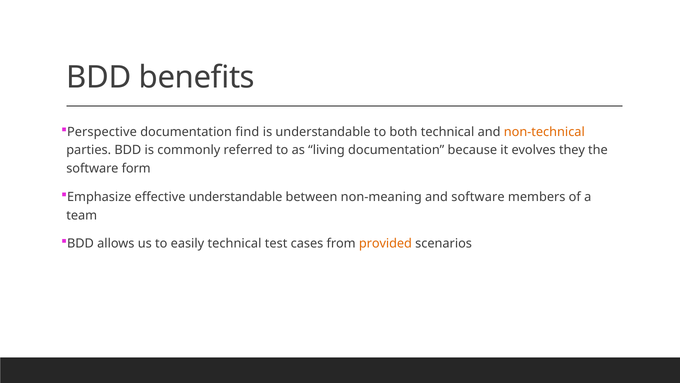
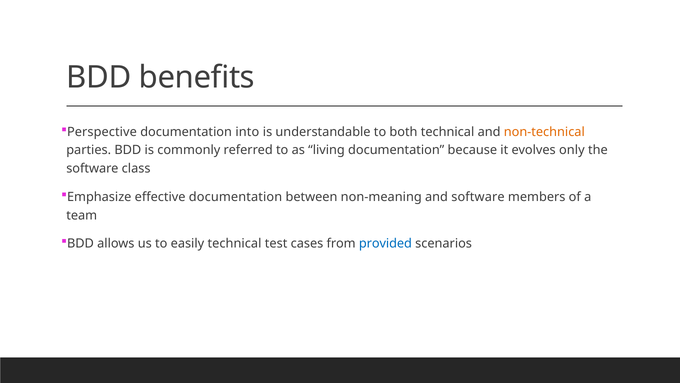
find: find -> into (247, 132)
they: they -> only (572, 150)
form: form -> class (136, 168)
effective understandable: understandable -> documentation (236, 197)
provided colour: orange -> blue (385, 243)
